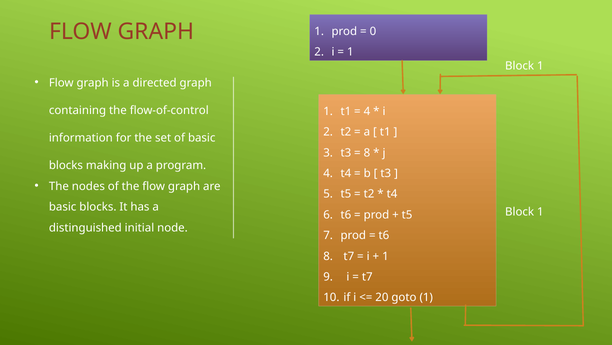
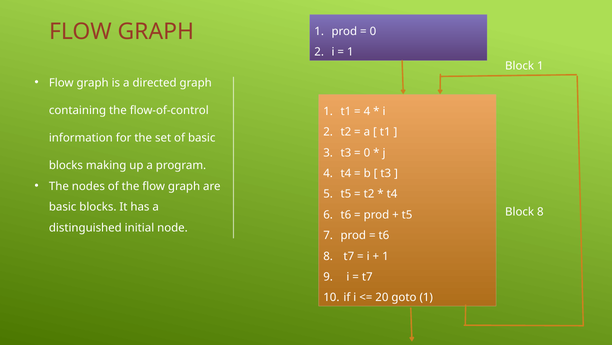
8: 8 -> 0 (367, 152)
1: 1 -> 8 (540, 212)
